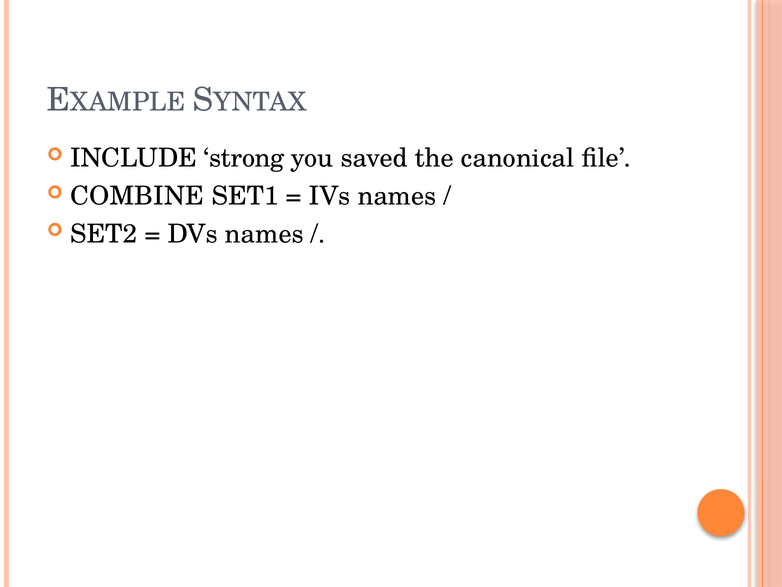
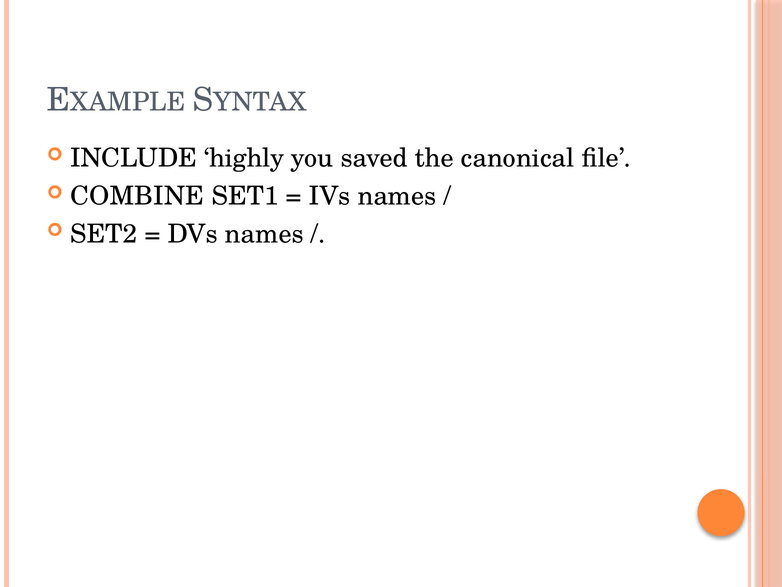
strong: strong -> highly (244, 158)
